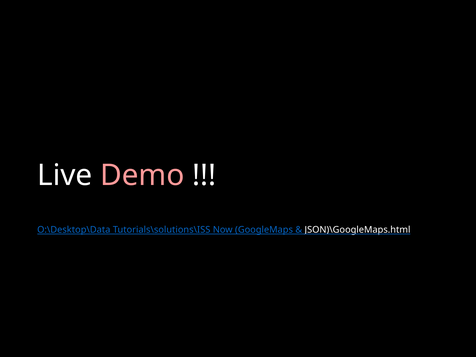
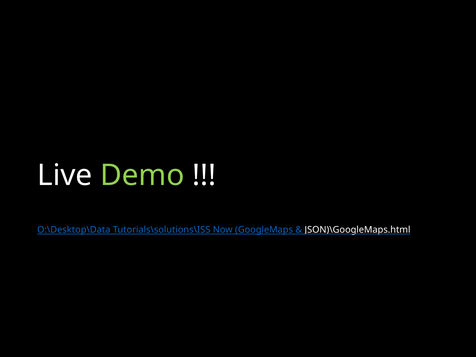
Demo colour: pink -> light green (142, 175)
